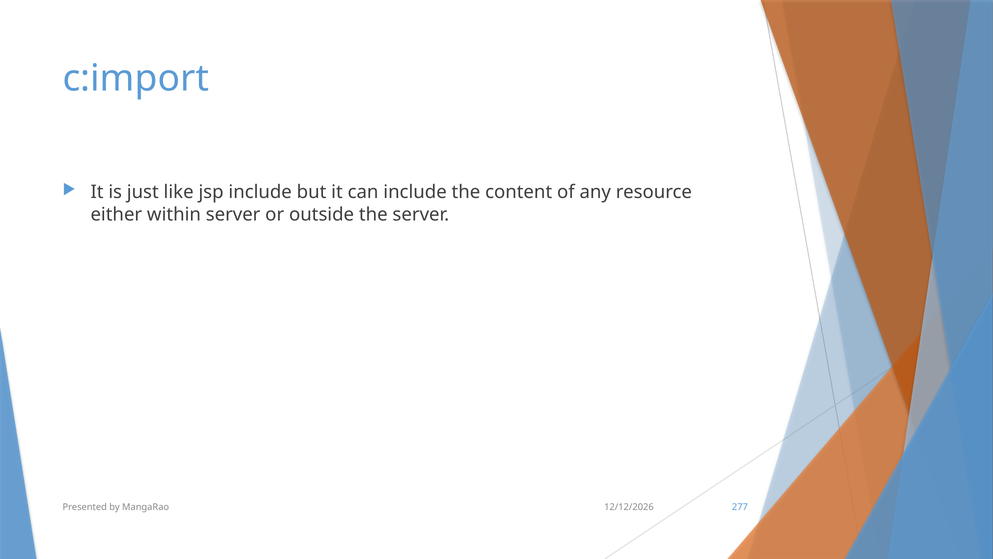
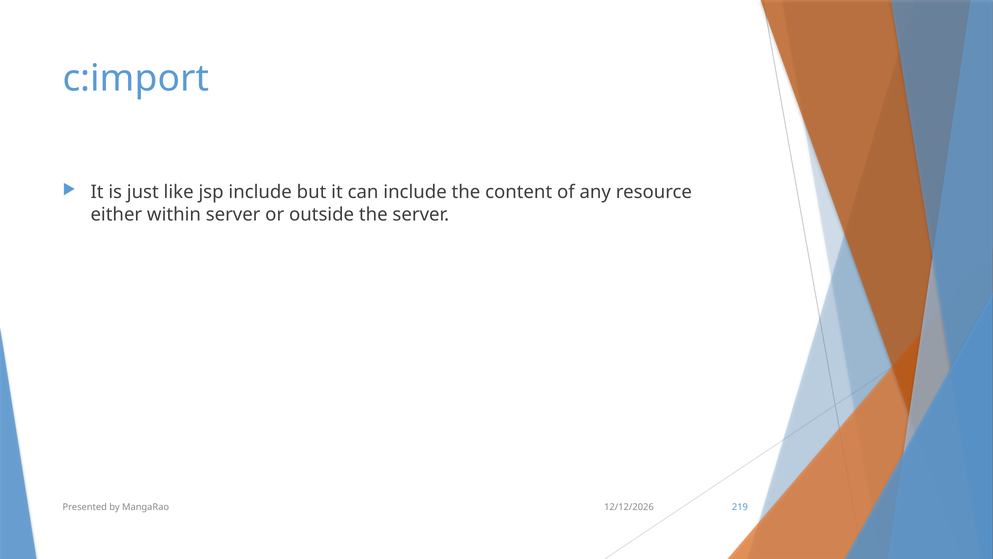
277: 277 -> 219 (740, 507)
